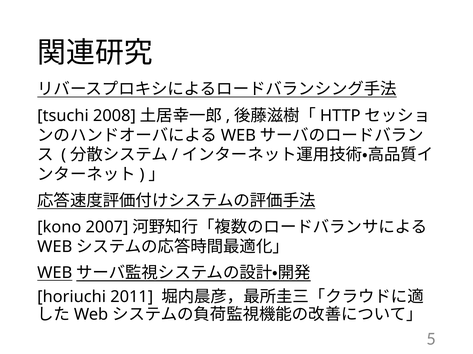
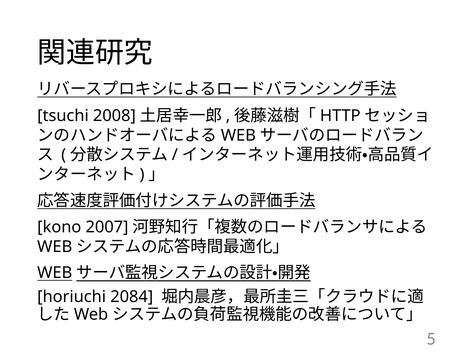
2011: 2011 -> 2084 (132, 298)
